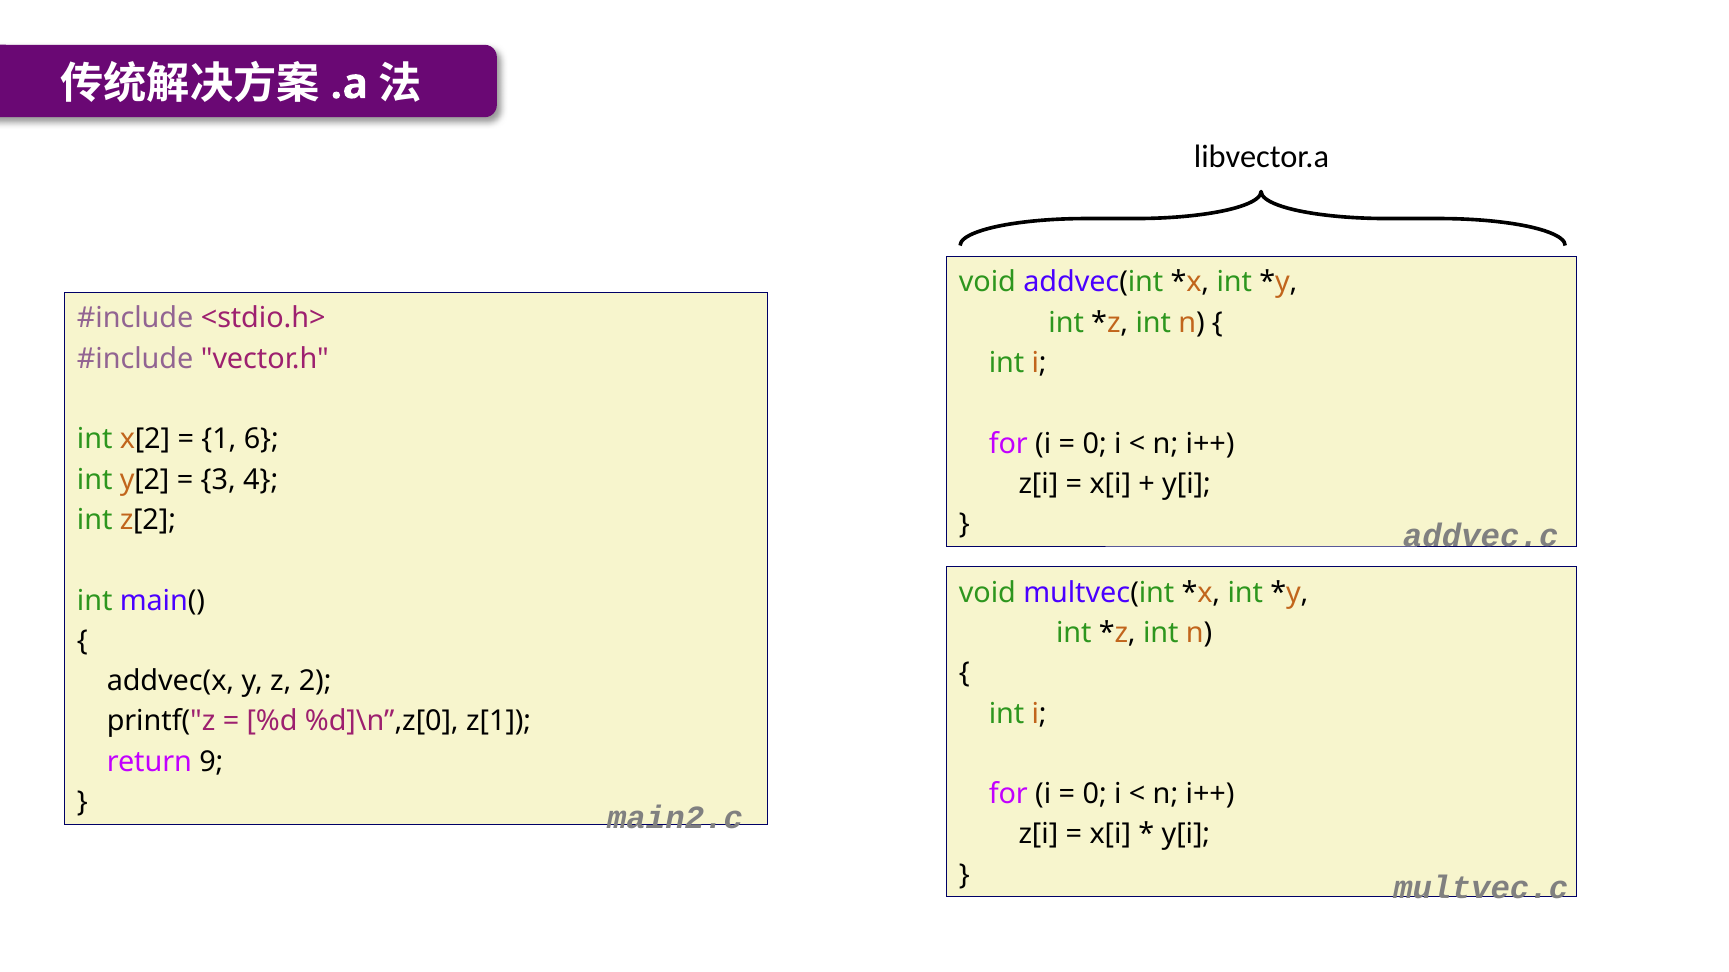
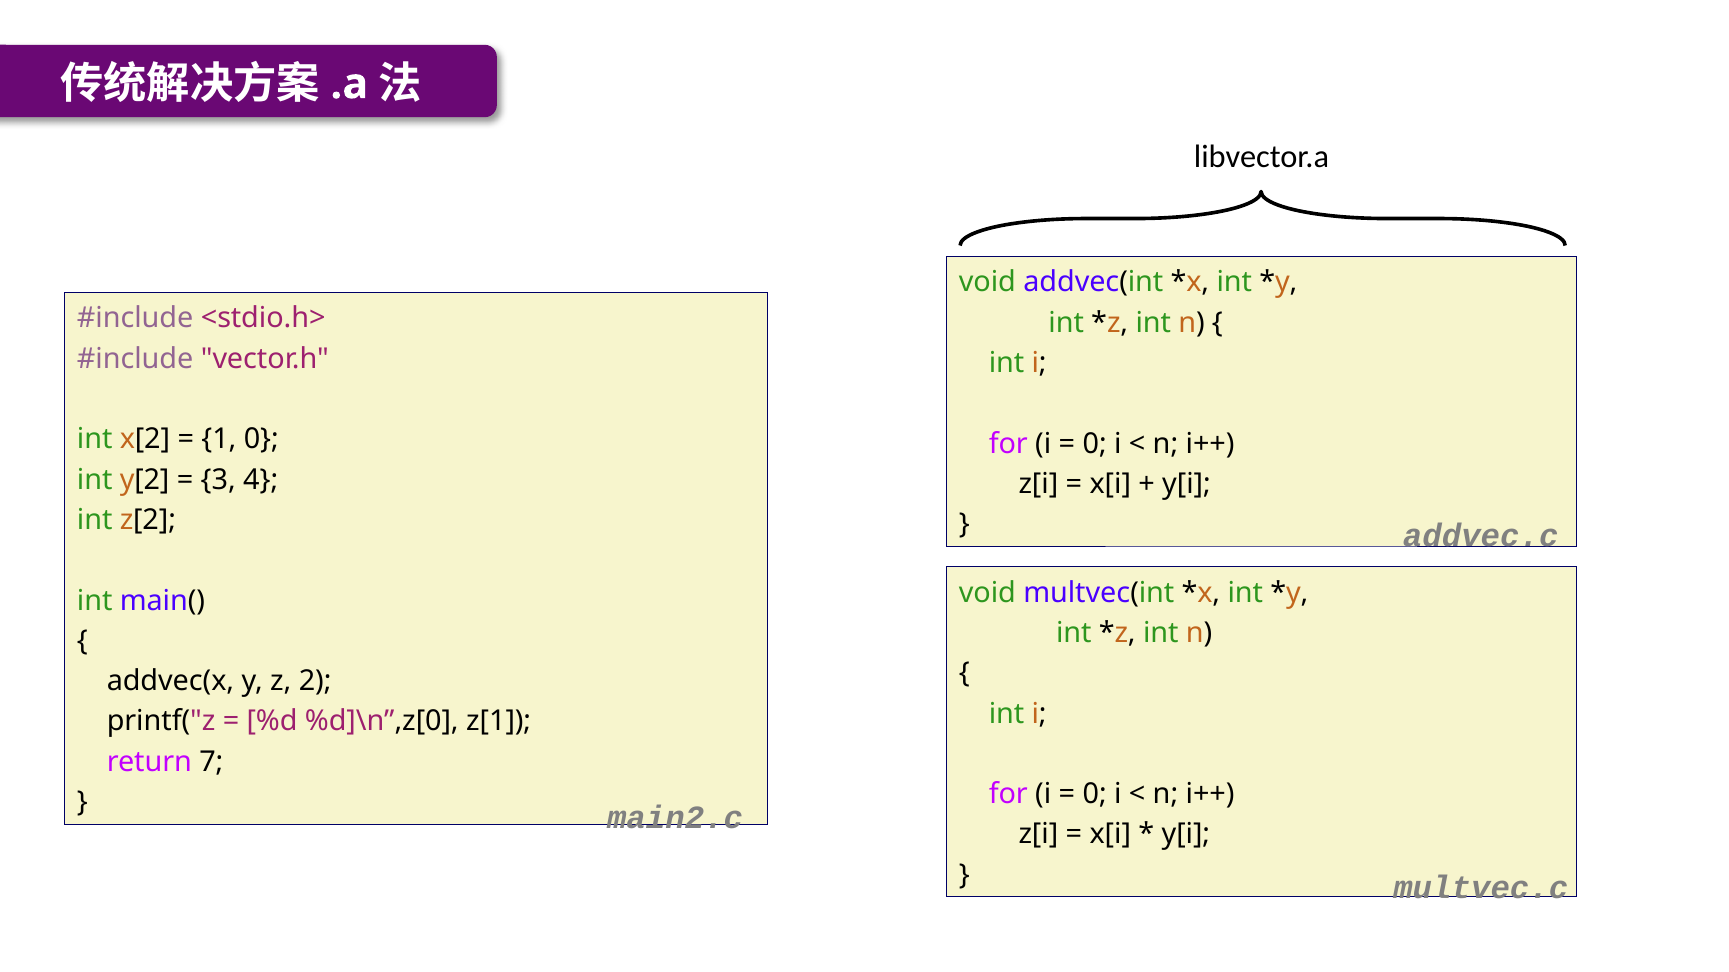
1 6: 6 -> 0 (261, 440)
9: 9 -> 7 (211, 762)
